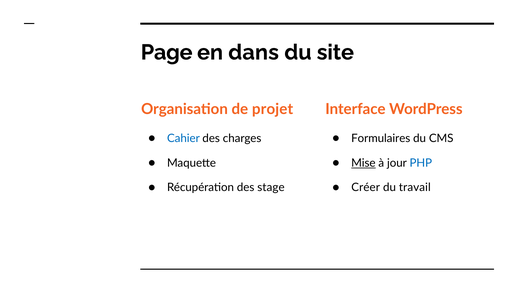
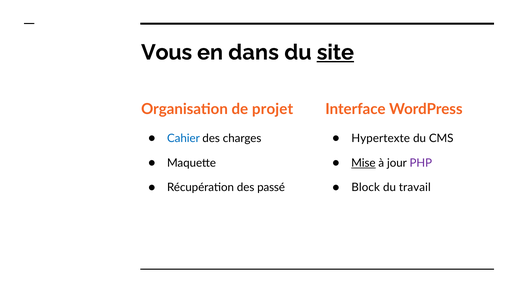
Page: Page -> Vous (167, 52)
site underline: none -> present (335, 52)
Formulaires: Formulaires -> Hypertexte (381, 138)
PHP colour: blue -> purple (421, 163)
stage: stage -> passé (271, 187)
Créer: Créer -> Block (366, 187)
